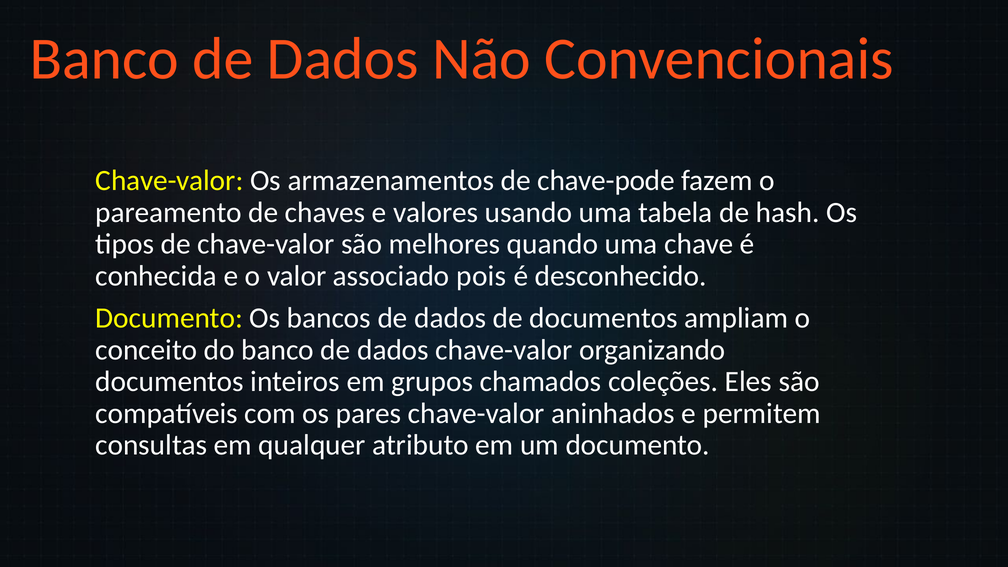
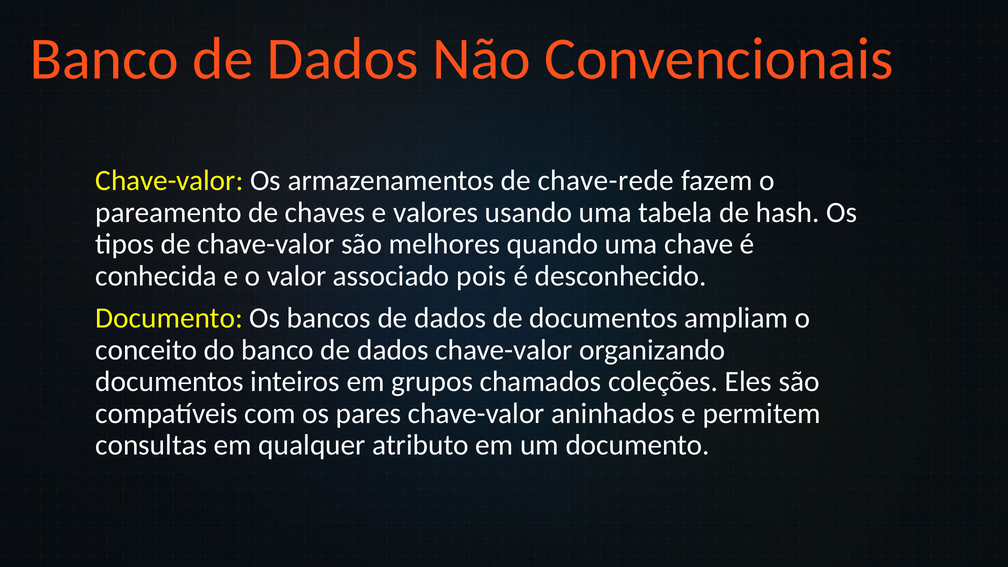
chave-pode: chave-pode -> chave-rede (606, 181)
